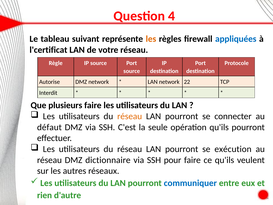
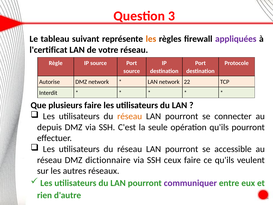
4: 4 -> 3 (172, 16)
appliquées colour: blue -> purple (236, 39)
défaut: défaut -> depuis (49, 127)
exécution: exécution -> accessible (233, 149)
pour: pour -> ceux (173, 160)
communiquer colour: blue -> purple (190, 183)
